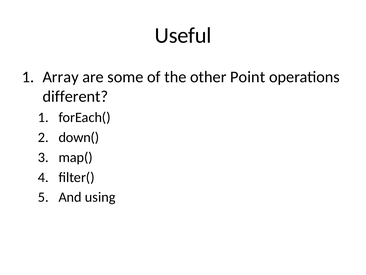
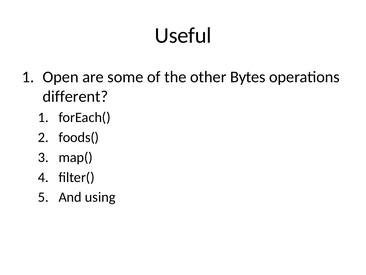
Array: Array -> Open (61, 77)
Point: Point -> Bytes (248, 77)
down(: down( -> foods( (79, 137)
